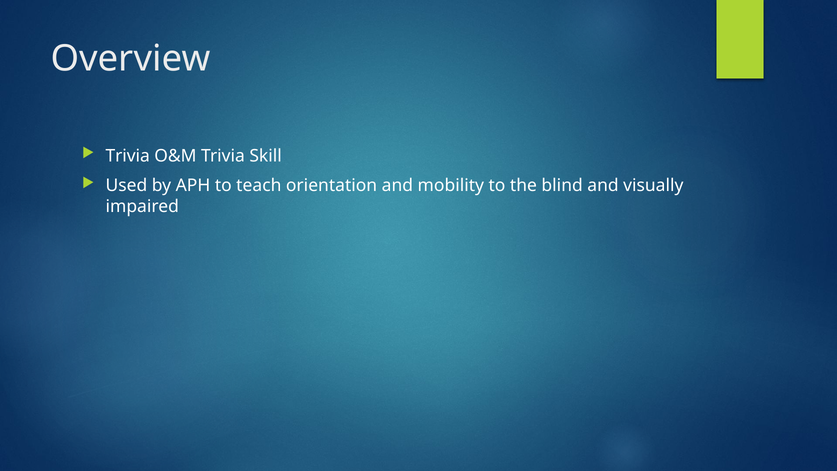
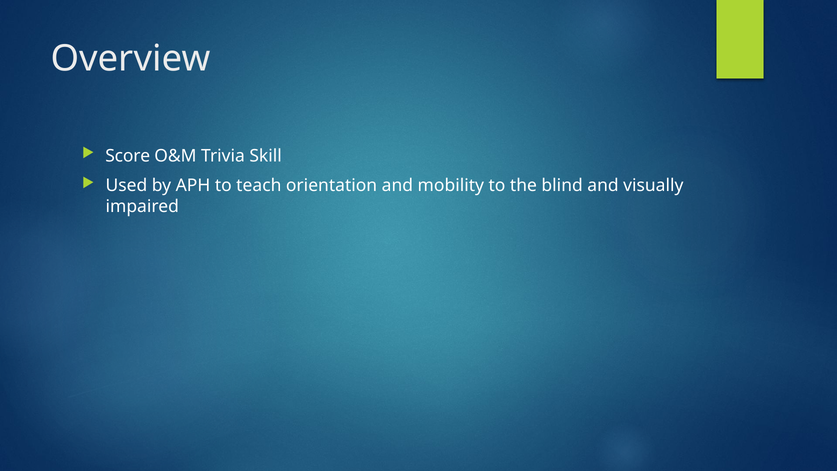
Trivia: Trivia -> Score (128, 156)
